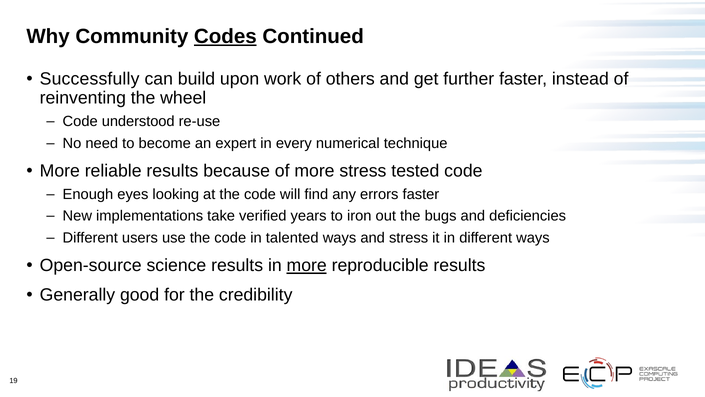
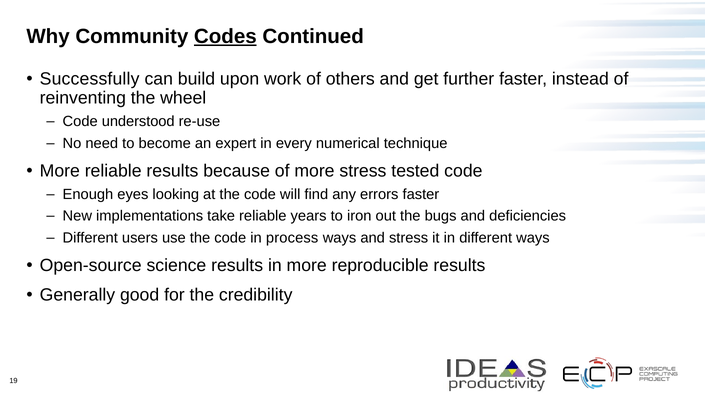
take verified: verified -> reliable (263, 216)
talented: talented -> process (292, 238)
more underline: present -> none (307, 265)
